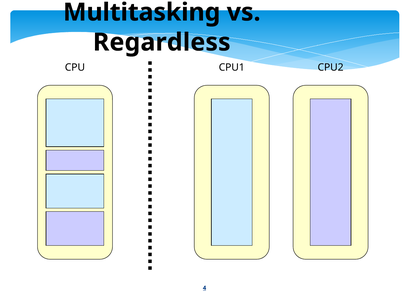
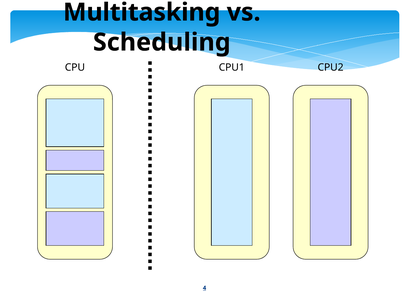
Regardless: Regardless -> Scheduling (162, 42)
